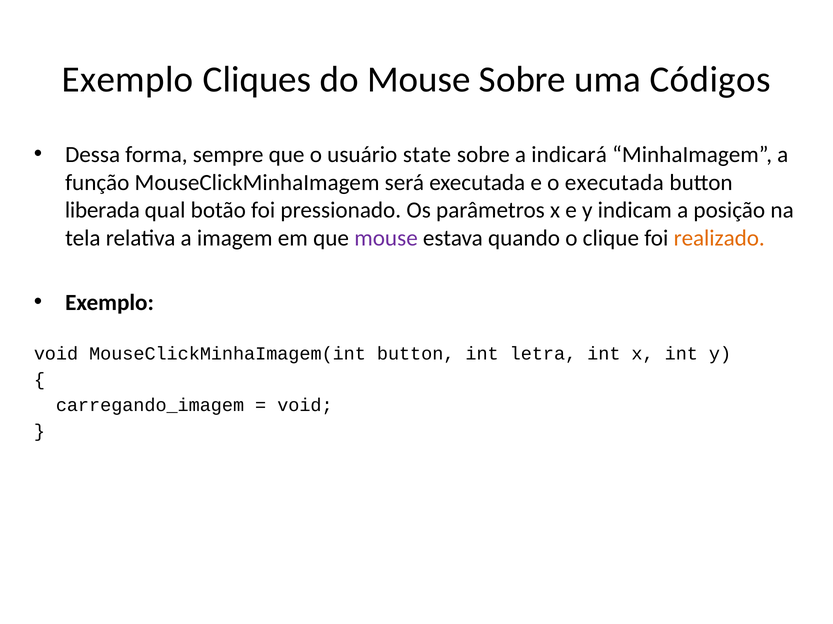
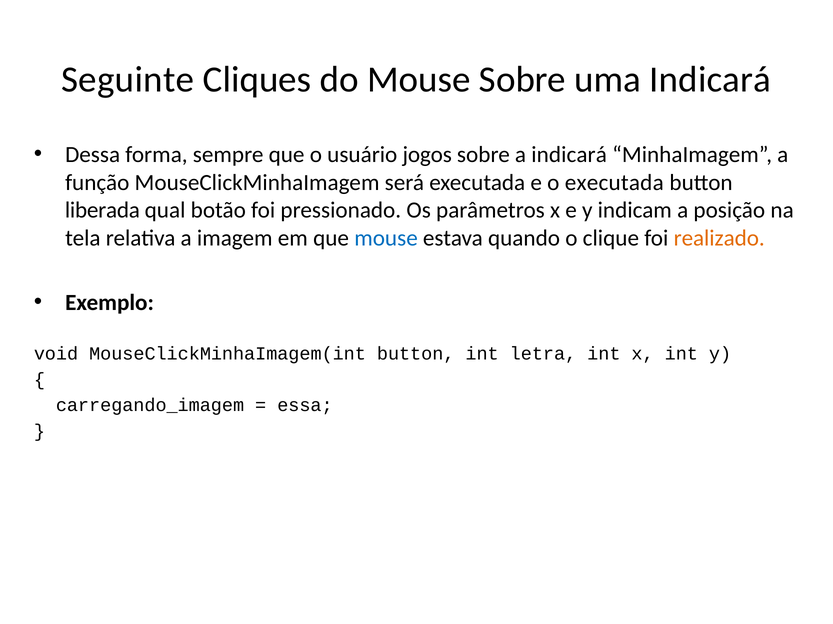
Exemplo: Exemplo -> Seguinte (128, 80)
uma Códigos: Códigos -> Indicará (710, 80)
state: state -> jogos (427, 155)
mouse colour: purple -> blue (386, 238)
void: void -> essa (305, 406)
